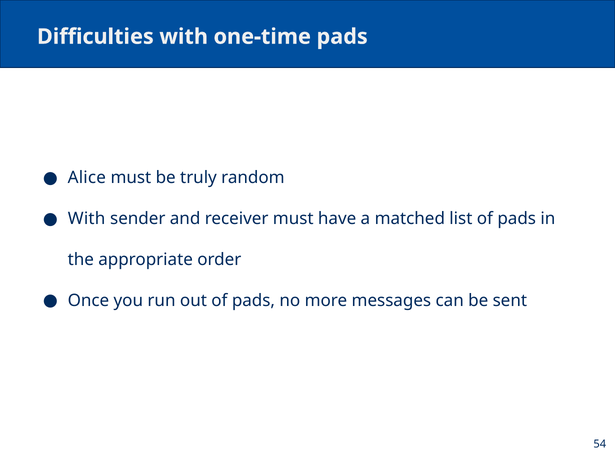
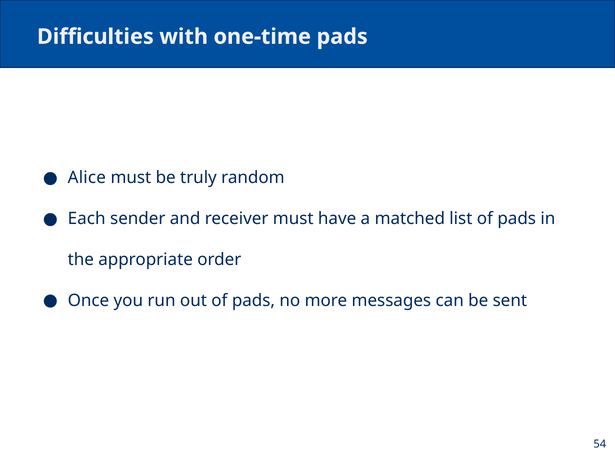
With: With -> Each (87, 218)
